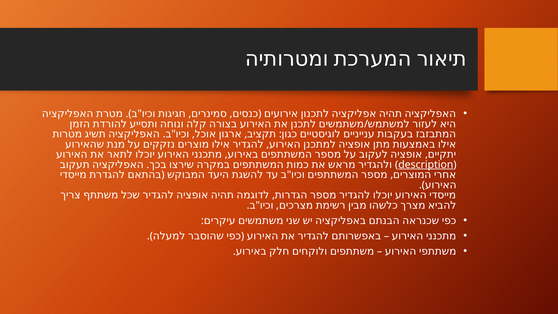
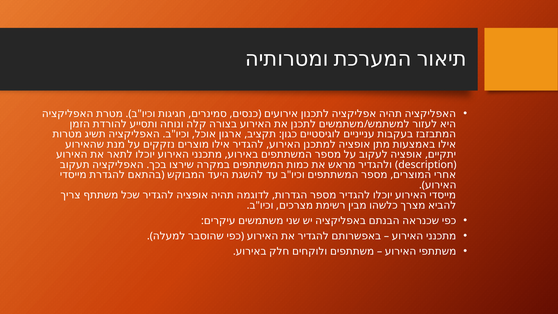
description underline: present -> none (426, 165)
